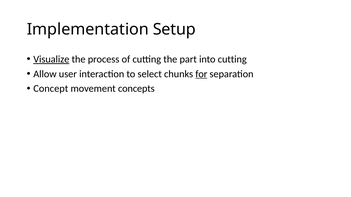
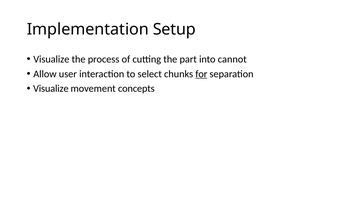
Visualize underline: present -> none (51, 59)
into cutting: cutting -> cannot (232, 59)
Concept: Concept -> Visualize (51, 89)
